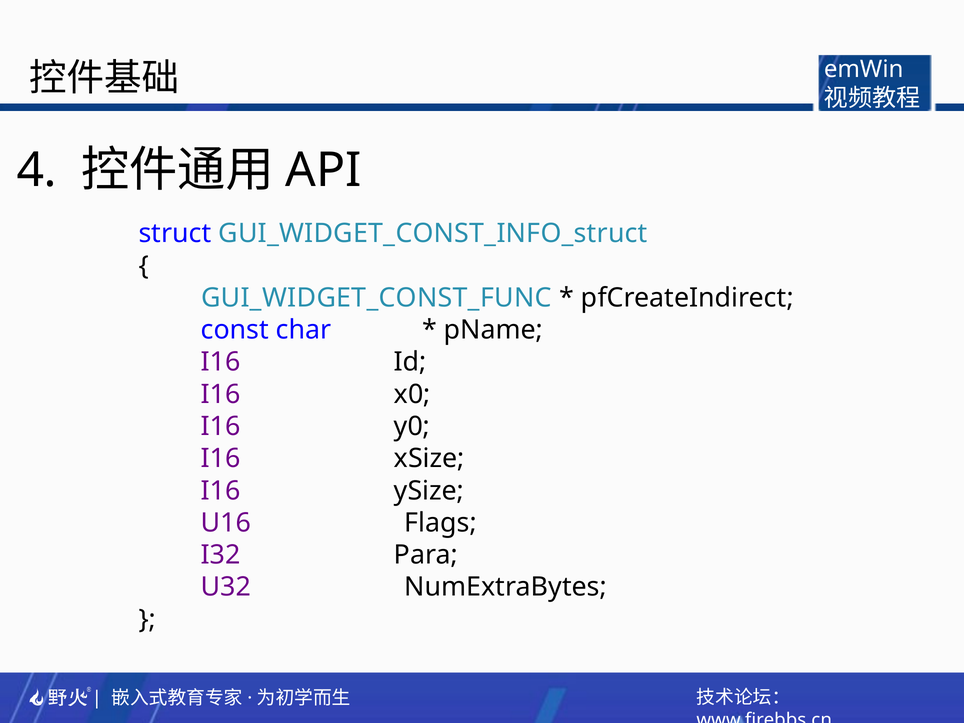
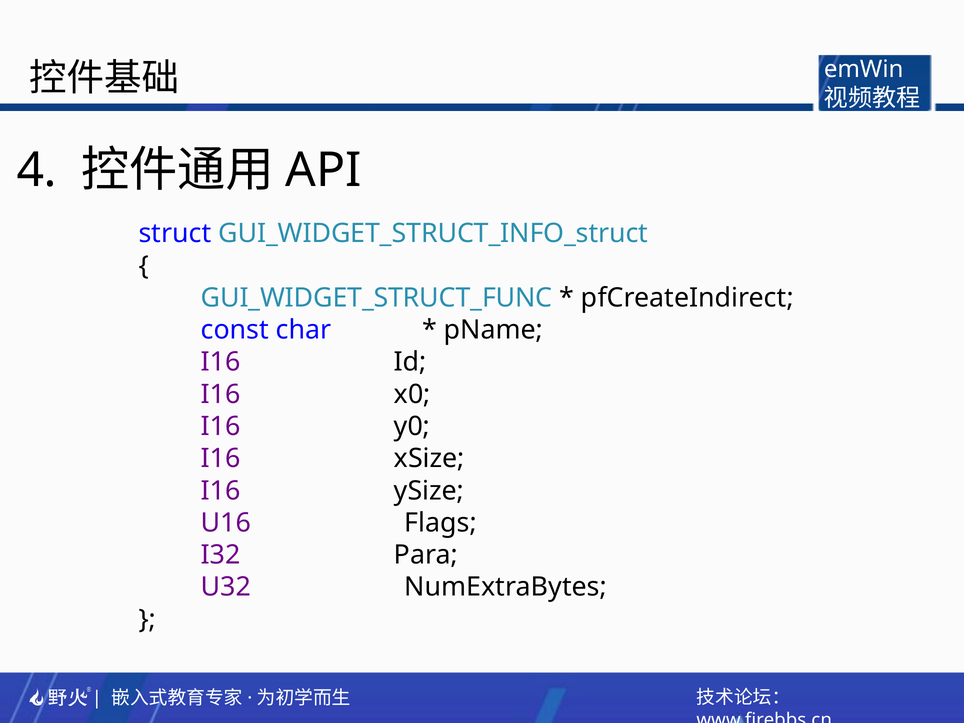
GUI_WIDGET_CONST_INFO_struct: GUI_WIDGET_CONST_INFO_struct -> GUI_WIDGET_STRUCT_INFO_struct (433, 234)
GUI_WIDGET_CONST_FUNC: GUI_WIDGET_CONST_FUNC -> GUI_WIDGET_STRUCT_FUNC (377, 298)
